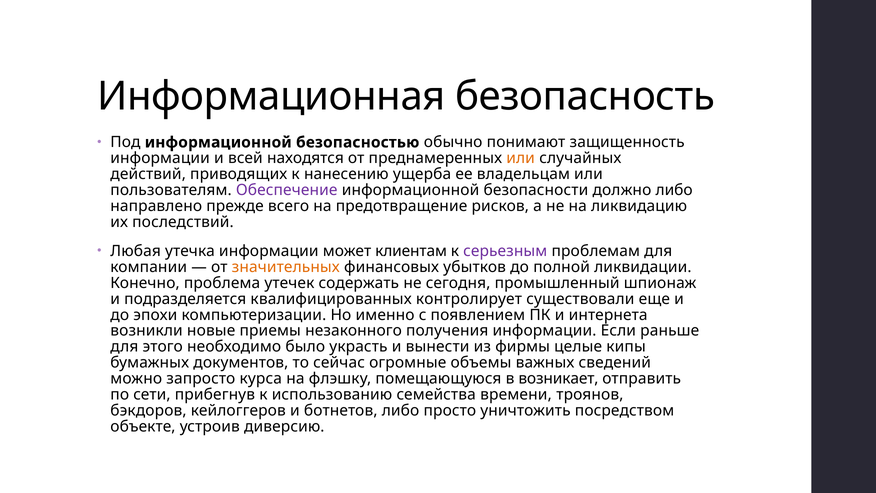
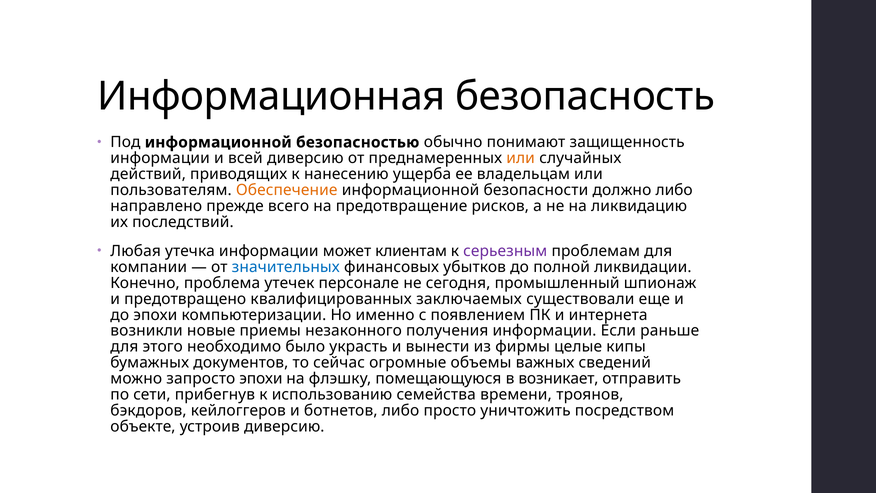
всей находятся: находятся -> диверсию (305, 158)
Обеспечение colour: purple -> orange (287, 190)
значительных colour: orange -> blue (286, 267)
содержать: содержать -> персонале (359, 283)
подразделяется: подразделяется -> предотвращено (185, 299)
контролирует: контролирует -> заключаемых (469, 299)
запросто курса: курса -> эпохи (261, 378)
